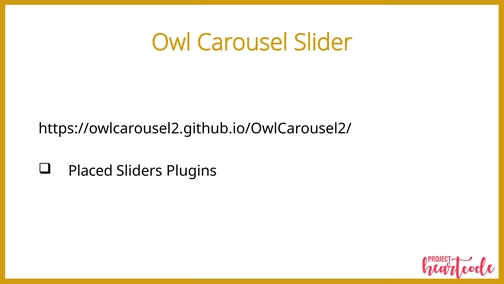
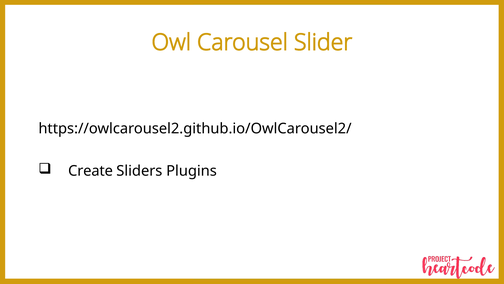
Placed: Placed -> Create (91, 171)
